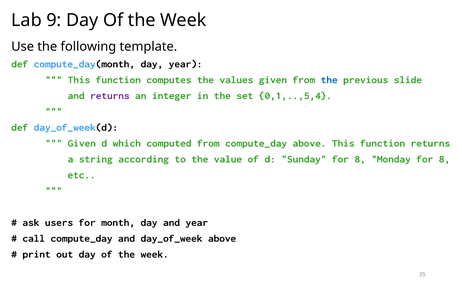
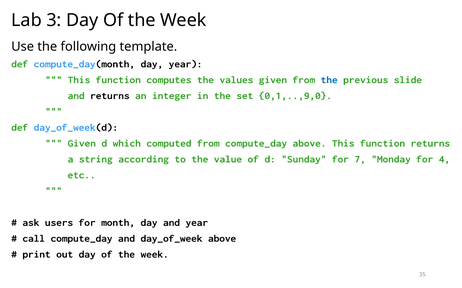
9: 9 -> 3 (54, 20)
returns colour: purple -> black (110, 96)
0,1,..,5,4: 0,1,..,5,4 -> 0,1,..,9,0 (295, 96)
Sunday for 8: 8 -> 7 (360, 159)
Monday for 8: 8 -> 4 (444, 159)
